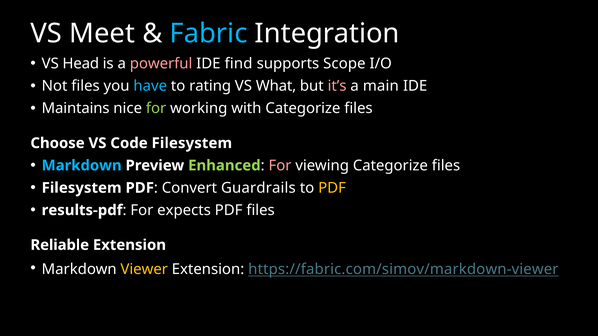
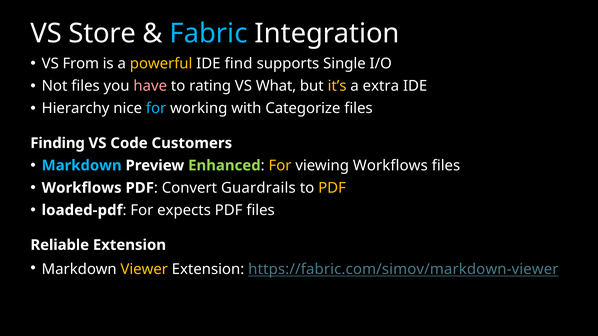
Meet: Meet -> Store (102, 33)
Head: Head -> From (81, 64)
powerful colour: pink -> yellow (161, 64)
Scope: Scope -> Single (344, 64)
have colour: light blue -> pink (150, 86)
it’s colour: pink -> yellow (337, 86)
main: main -> extra (381, 86)
Maintains: Maintains -> Hierarchy (76, 108)
for colour: light green -> light blue (156, 108)
Choose: Choose -> Finding (58, 143)
Code Filesystem: Filesystem -> Customers (192, 143)
For colour: pink -> yellow (280, 166)
viewing Categorize: Categorize -> Workflows (390, 166)
Filesystem: Filesystem -> Workflows (82, 188)
results-pdf: results-pdf -> loaded-pdf (82, 210)
